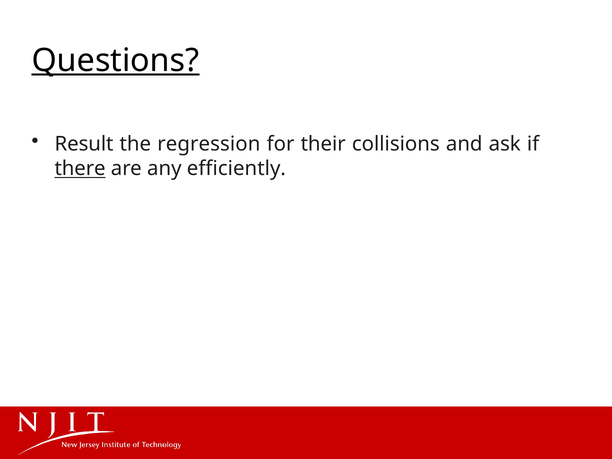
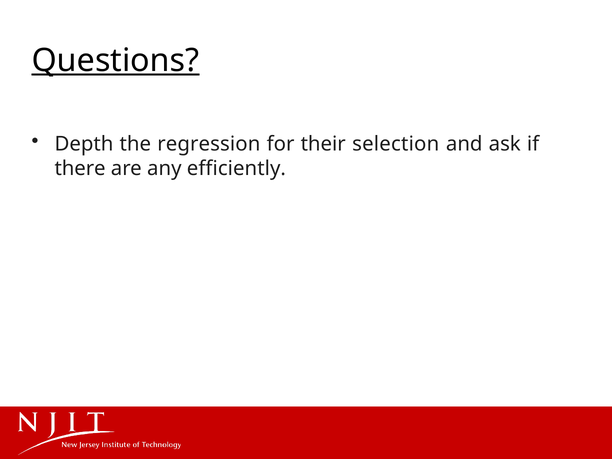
Result: Result -> Depth (84, 144)
collisions: collisions -> selection (396, 144)
there underline: present -> none (80, 169)
